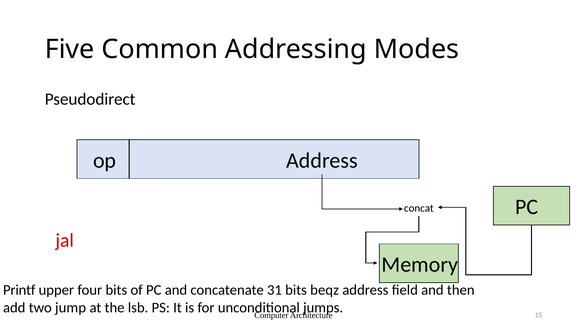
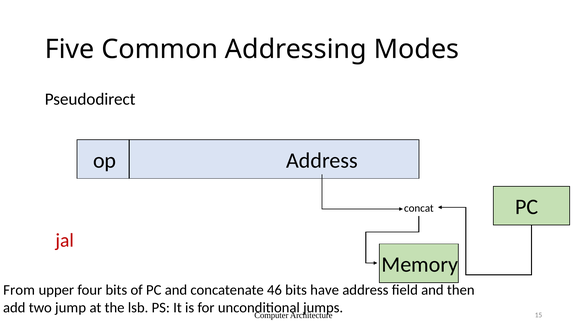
Printf: Printf -> From (19, 290)
31: 31 -> 46 (274, 290)
beqz: beqz -> have (325, 290)
